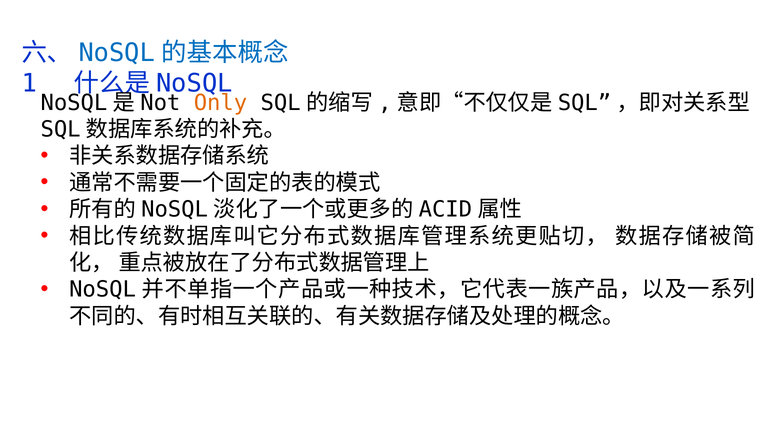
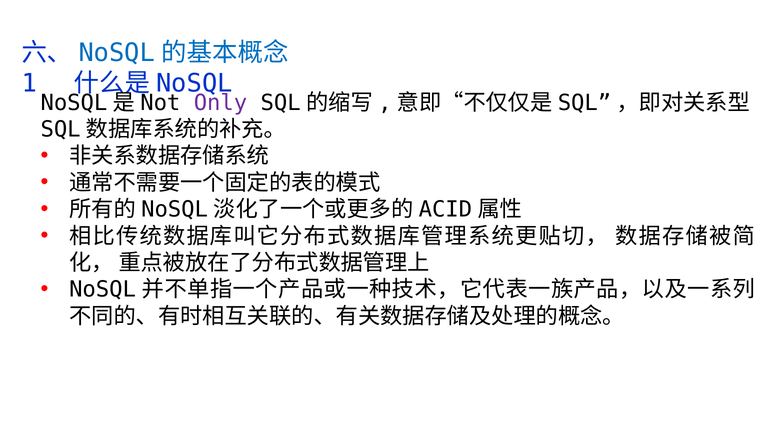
Only colour: orange -> purple (220, 103)
